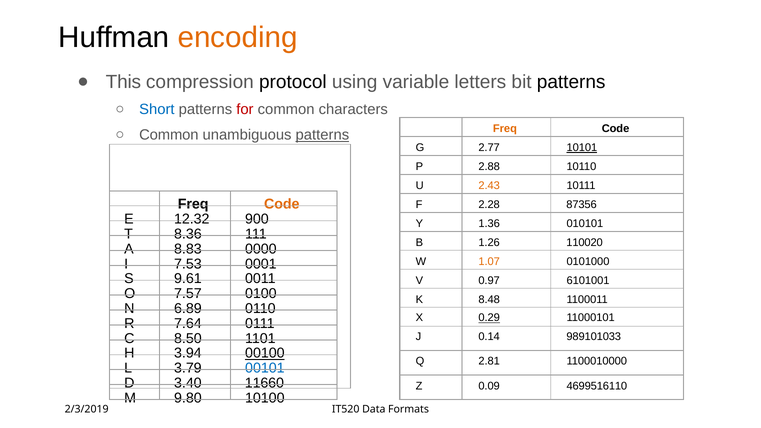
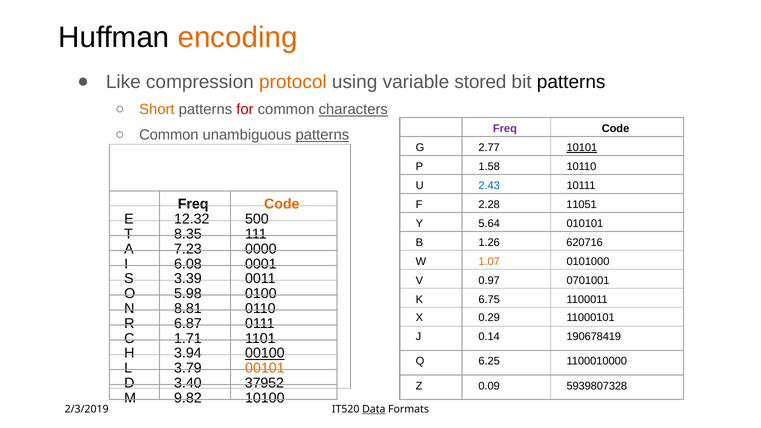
This: This -> Like (123, 82)
protocol colour: black -> orange (293, 82)
letters: letters -> stored (480, 82)
Short colour: blue -> orange (157, 110)
characters underline: none -> present (353, 110)
Freq colour: orange -> purple (505, 129)
2.88: 2.88 -> 1.58 (489, 167)
2.43 colour: orange -> blue (489, 186)
87356: 87356 -> 11051 (582, 205)
900: 900 -> 500 (257, 219)
1.36: 1.36 -> 5.64 (489, 224)
8.36: 8.36 -> 8.35 (188, 234)
110020: 110020 -> 620716 (585, 243)
8.83: 8.83 -> 7.23 (188, 249)
7.53: 7.53 -> 6.08 (188, 264)
9.61: 9.61 -> 3.39 (188, 279)
6101001: 6101001 -> 0701001 (588, 281)
7.57: 7.57 -> 5.98 (188, 294)
8.48: 8.48 -> 6.75 (489, 300)
6.89: 6.89 -> 8.81 (188, 309)
0.29 underline: present -> none (489, 318)
7.64: 7.64 -> 6.87 (188, 324)
989101033: 989101033 -> 190678419 (594, 337)
8.50: 8.50 -> 1.71 (188, 338)
2.81: 2.81 -> 6.25 (489, 361)
00101 colour: blue -> orange (265, 368)
11660: 11660 -> 37952 (264, 383)
4699516110: 4699516110 -> 5939807328 (597, 386)
9.80: 9.80 -> 9.82 (188, 398)
Data underline: none -> present (374, 409)
